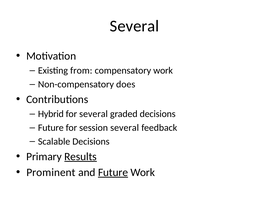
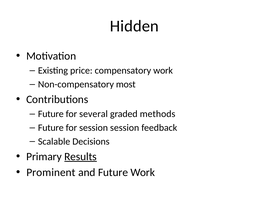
Several: Several -> Hidden (134, 26)
from: from -> price (81, 70)
does: does -> most (126, 84)
Hybrid: Hybrid -> Future (51, 114)
graded decisions: decisions -> methods (158, 114)
session several: several -> session (125, 128)
Future underline: present -> none (113, 172)
